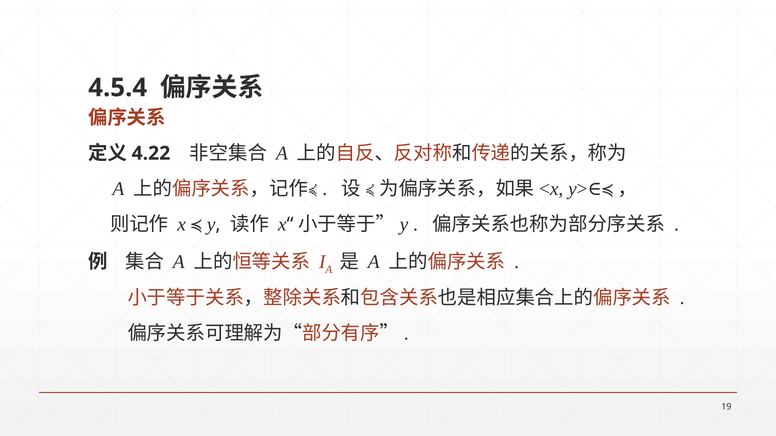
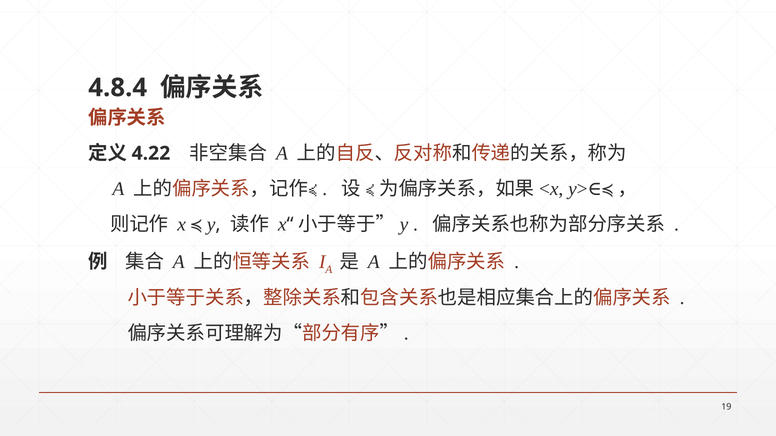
4.5.4: 4.5.4 -> 4.8.4 (118, 88)
